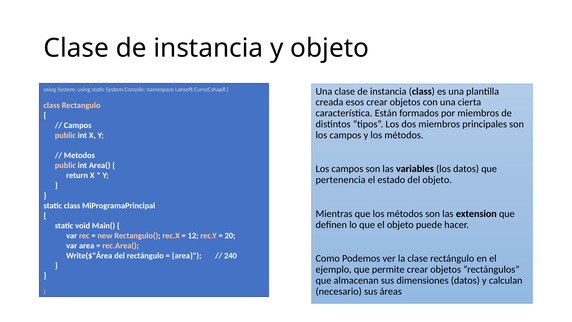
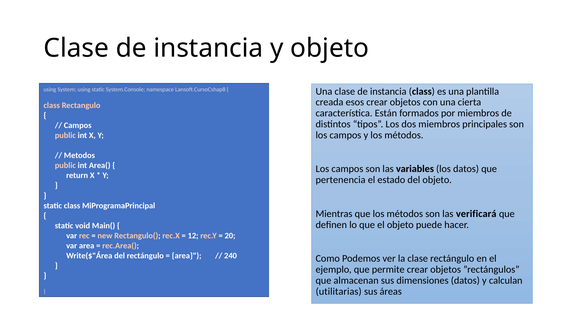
extension: extension -> verificará (476, 214)
necesario: necesario -> utilitarias (339, 291)
